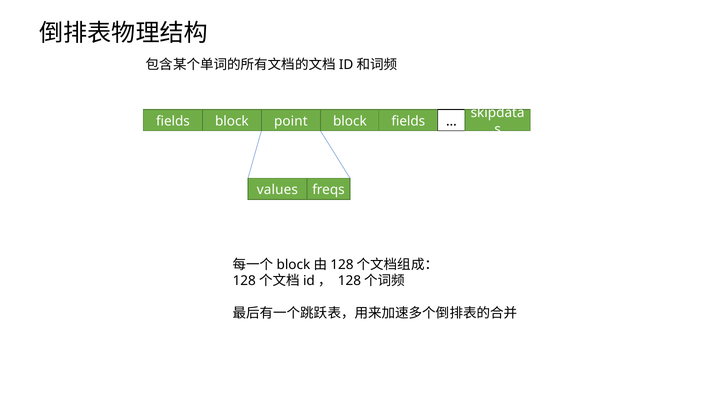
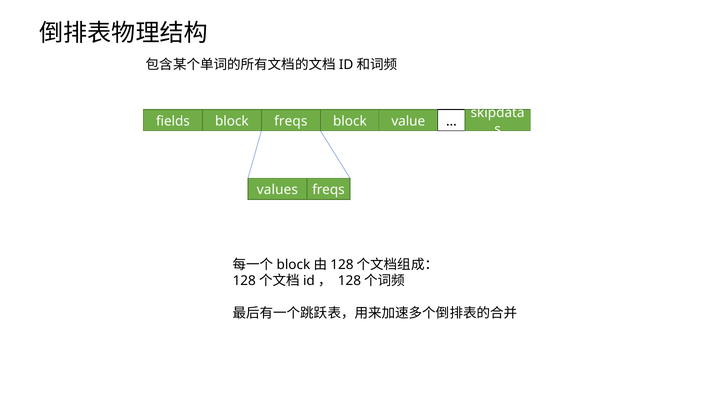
block point: point -> freqs (291, 121)
block fields: fields -> value (408, 121)
